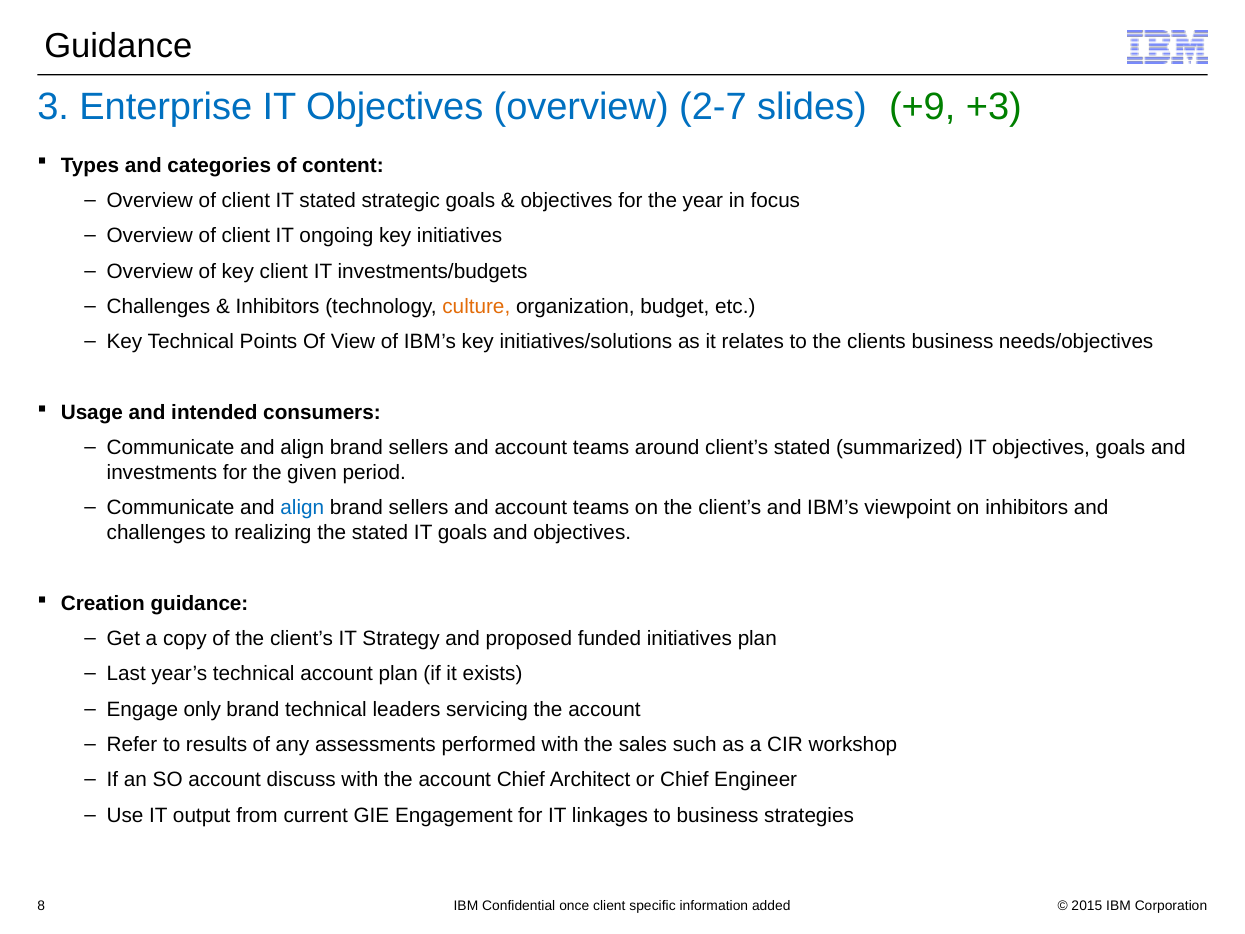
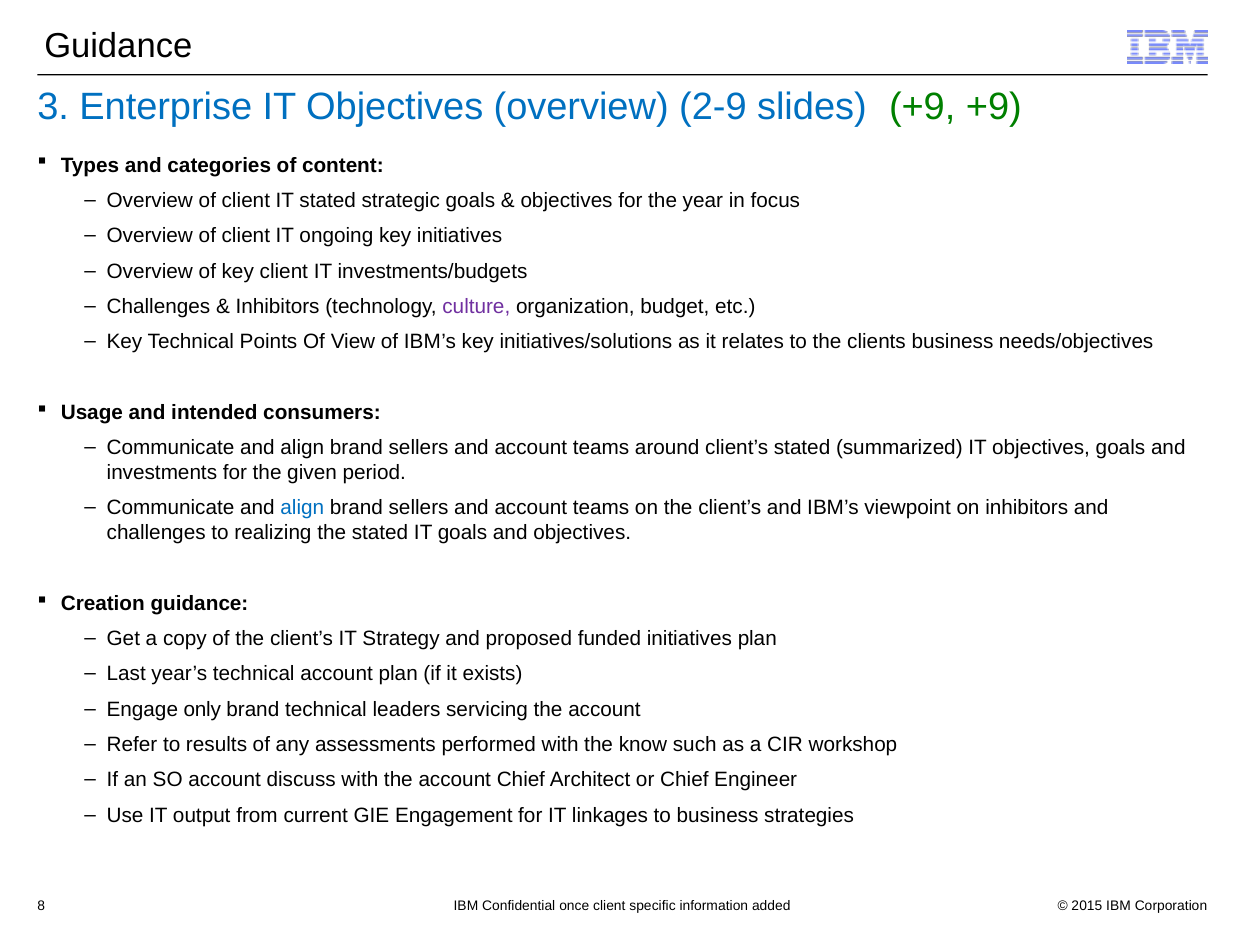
2-7: 2-7 -> 2-9 (713, 107)
+9 +3: +3 -> +9 (994, 107)
culture colour: orange -> purple (476, 307)
sales: sales -> know (643, 745)
